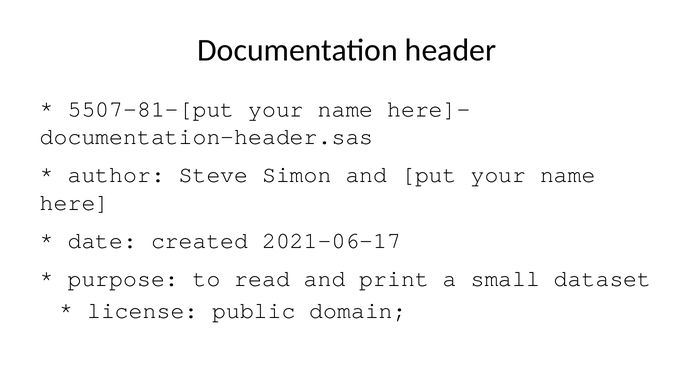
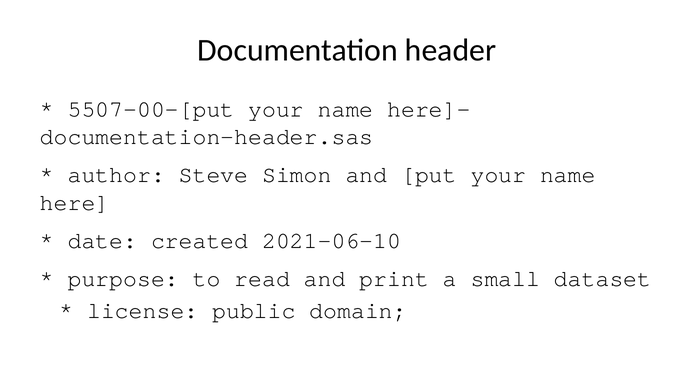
5507-81-[put: 5507-81-[put -> 5507-00-[put (151, 109)
2021-06-17: 2021-06-17 -> 2021-06-10 (332, 241)
